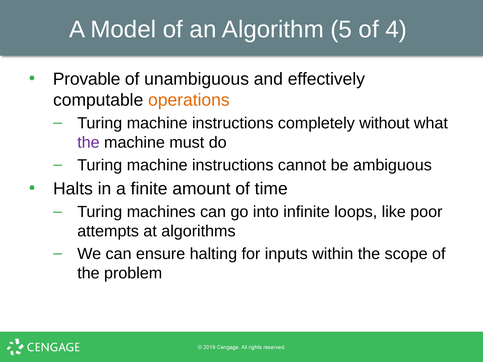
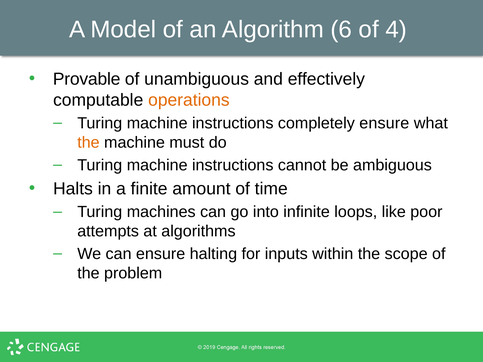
5: 5 -> 6 (341, 30)
completely without: without -> ensure (384, 123)
the colour: purple -> orange (88, 143)
